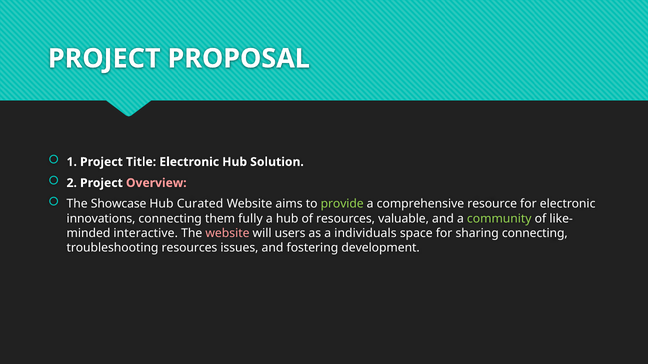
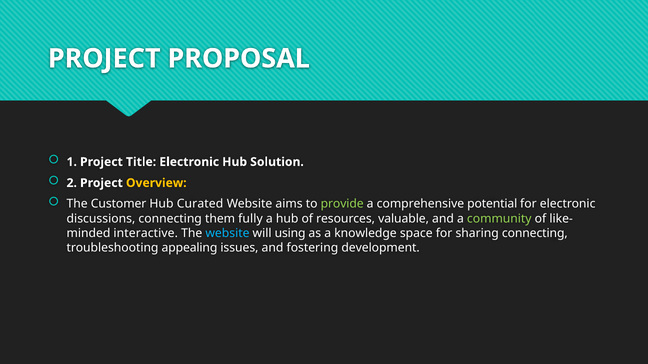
Overview colour: pink -> yellow (156, 183)
Showcase: Showcase -> Customer (119, 204)
resource: resource -> potential (492, 204)
innovations: innovations -> discussions (101, 219)
website colour: pink -> light blue (227, 233)
users: users -> using (290, 233)
individuals: individuals -> knowledge (365, 233)
troubleshooting resources: resources -> appealing (189, 248)
